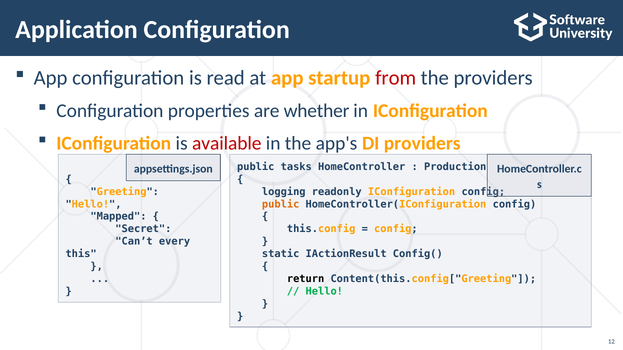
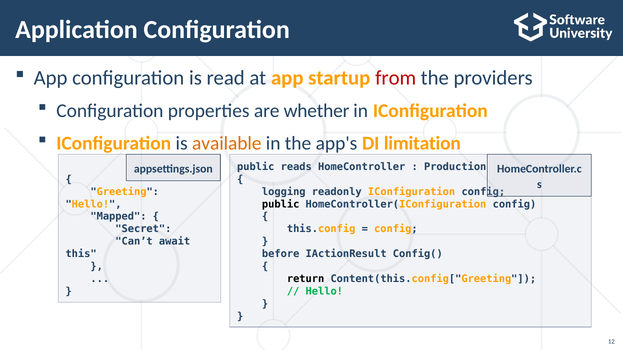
available colour: red -> orange (227, 143)
DI providers: providers -> limitation (422, 143)
tasks: tasks -> reads (296, 167)
public colour: orange -> black (281, 204)
every: every -> await (175, 242)
static: static -> before (281, 254)
